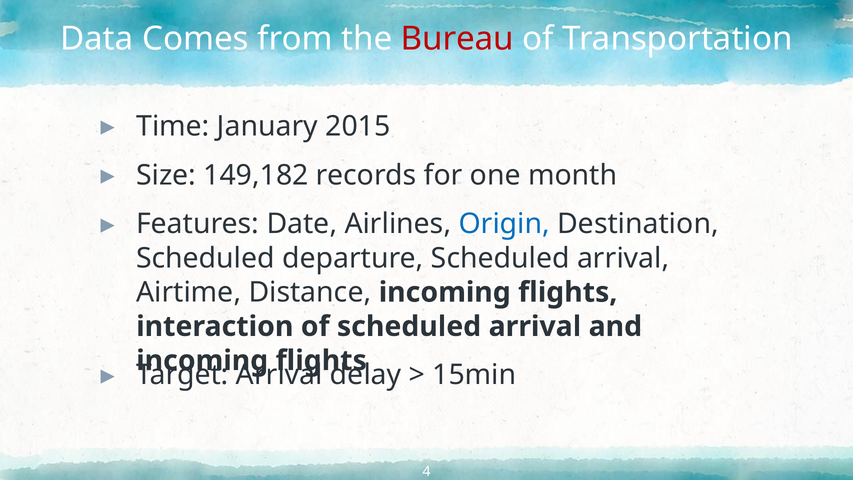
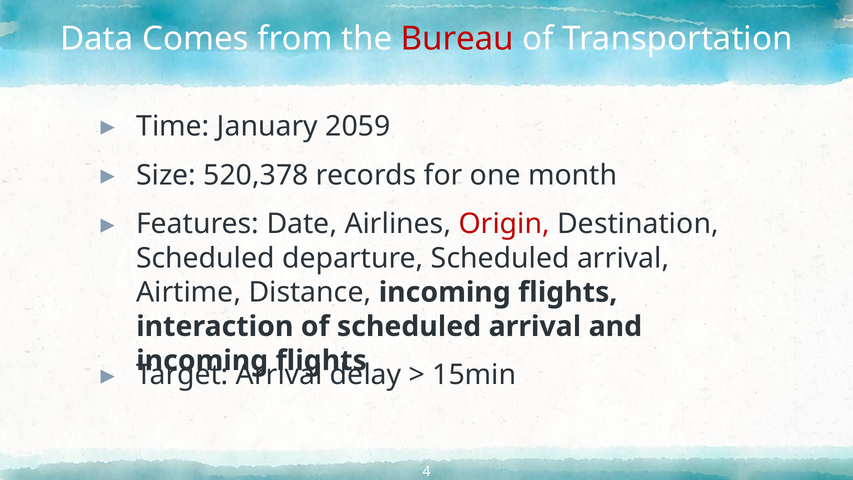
2015: 2015 -> 2059 (358, 126)
149,182: 149,182 -> 520,378 (256, 175)
Origin colour: blue -> red (504, 224)
